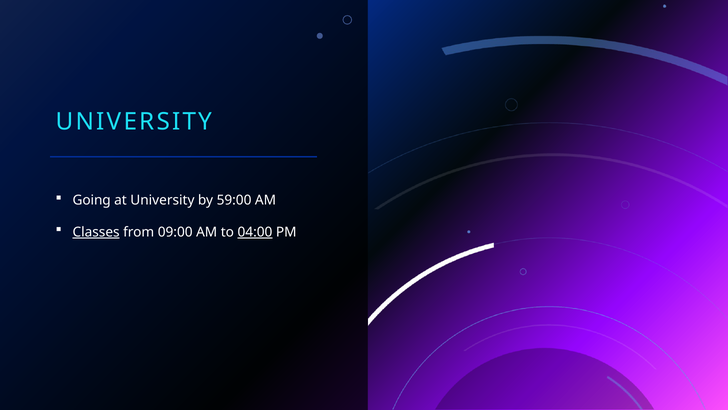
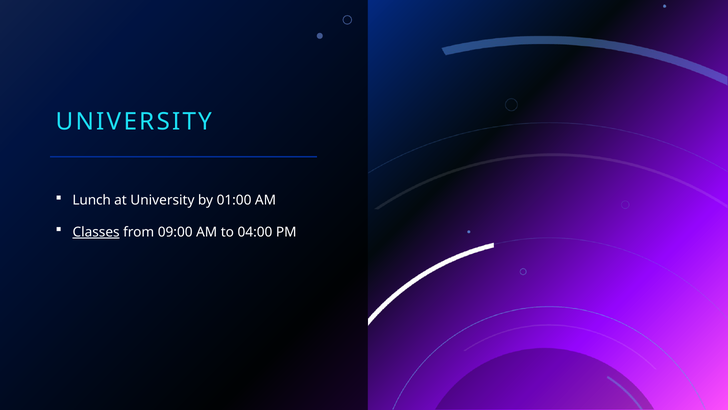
Going: Going -> Lunch (92, 200)
59:00: 59:00 -> 01:00 (234, 200)
04:00 underline: present -> none (255, 232)
